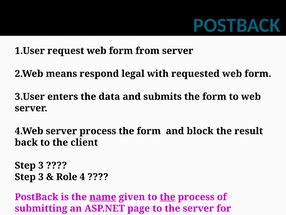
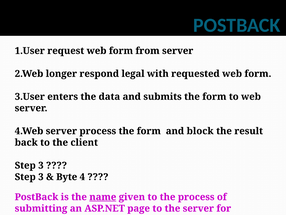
means: means -> longer (61, 74)
Role: Role -> Byte (67, 177)
the underline: present -> none (168, 197)
